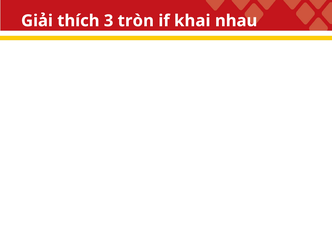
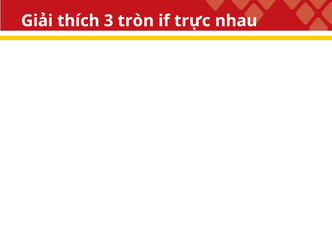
khai: khai -> trực (192, 21)
